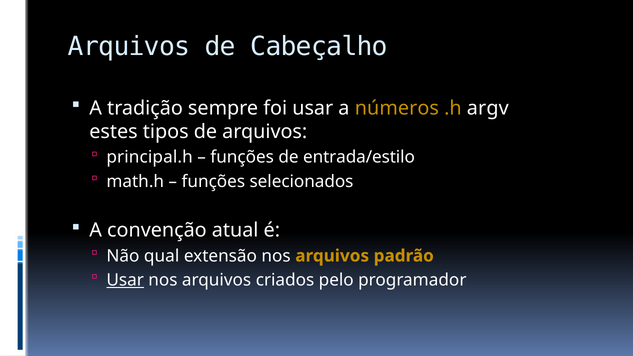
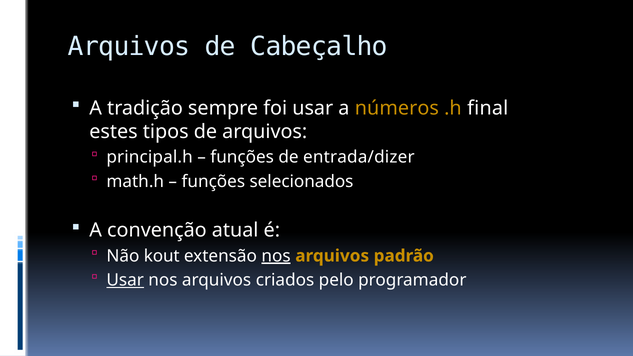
argv: argv -> final (488, 108)
entrada/estilo: entrada/estilo -> entrada/dizer (359, 157)
qual: qual -> kout (162, 256)
nos underline: none -> present (276, 256)
